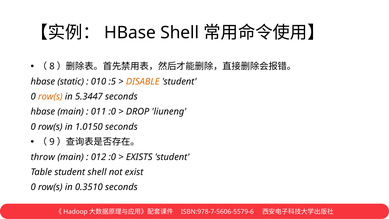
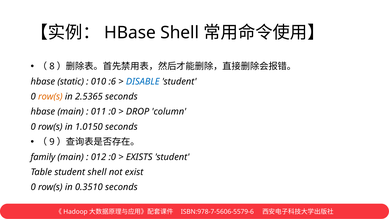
:5: :5 -> :6 (112, 81)
DISABLE colour: orange -> blue (143, 81)
5.3447: 5.3447 -> 2.5365 (89, 97)
liuneng: liuneng -> column (169, 112)
throw: throw -> family (43, 157)
